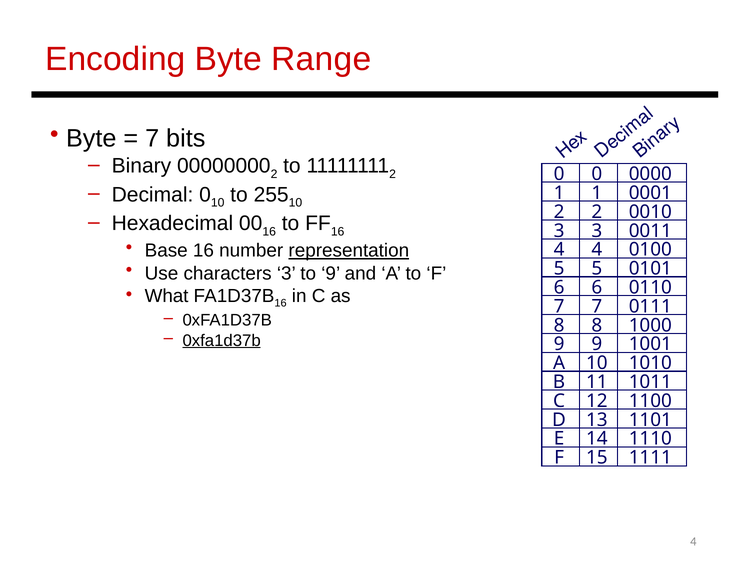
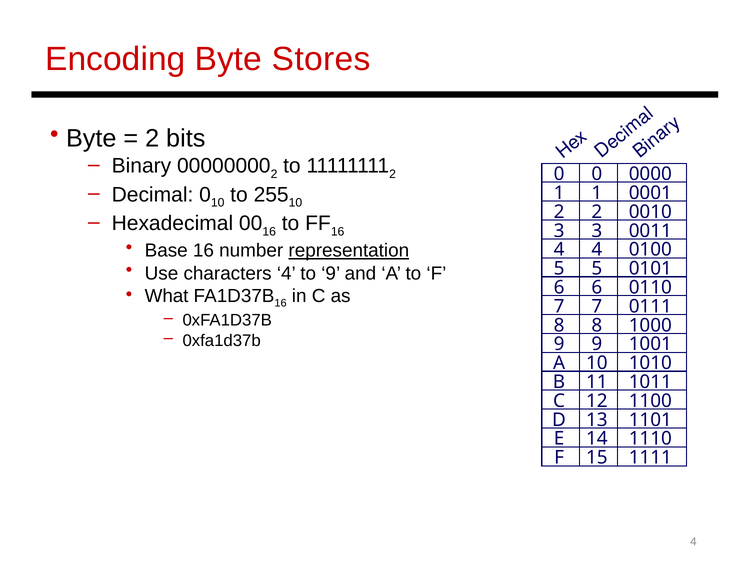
Range: Range -> Stores (321, 59)
7: 7 -> 2 (152, 139)
characters 3: 3 -> 4 (286, 273)
0xfa1d37b underline: present -> none (222, 340)
